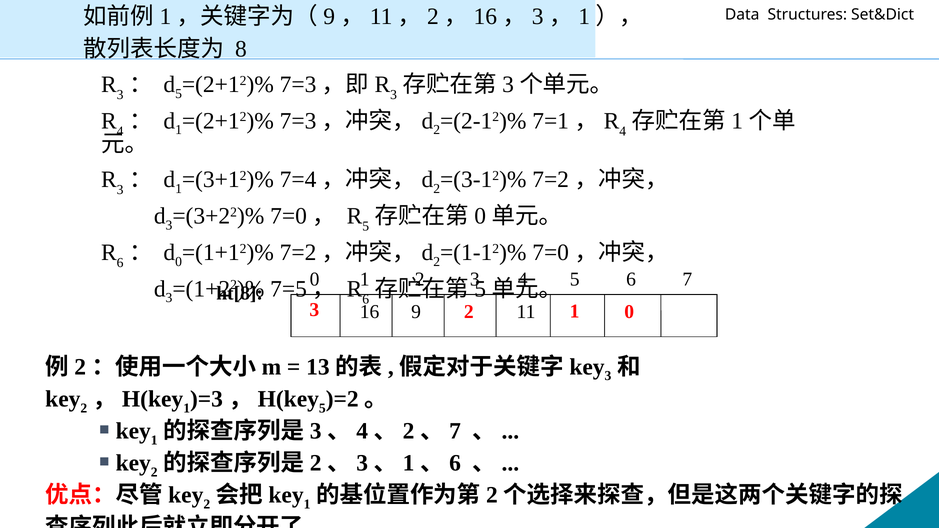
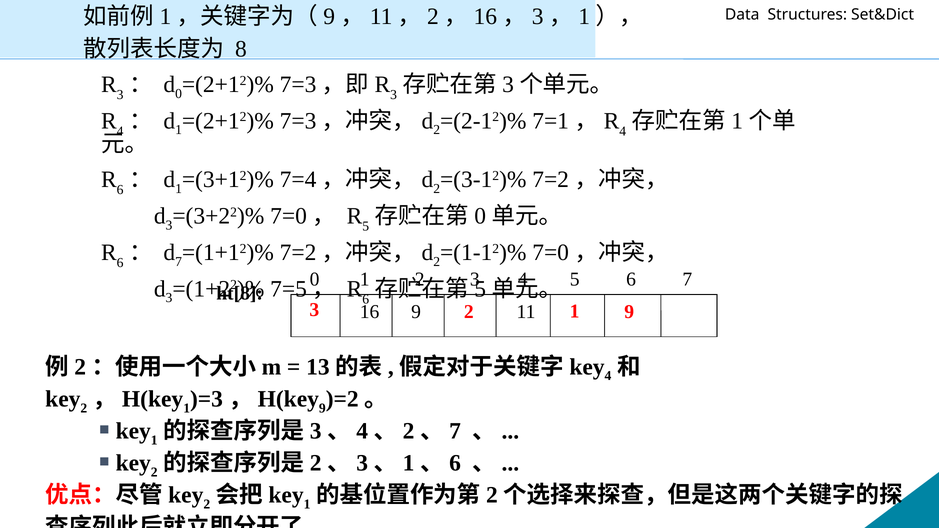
5: 5 -> 0 (179, 94)
3: 3 -> 6 (120, 190)
0: 0 -> 7 (179, 262)
3 0: 0 -> 9 (629, 312)
3: 3 -> 4 (608, 376)
5: 5 -> 9 (322, 408)
